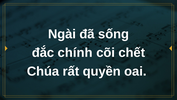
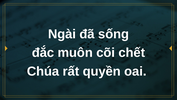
chính: chính -> muôn (75, 52)
